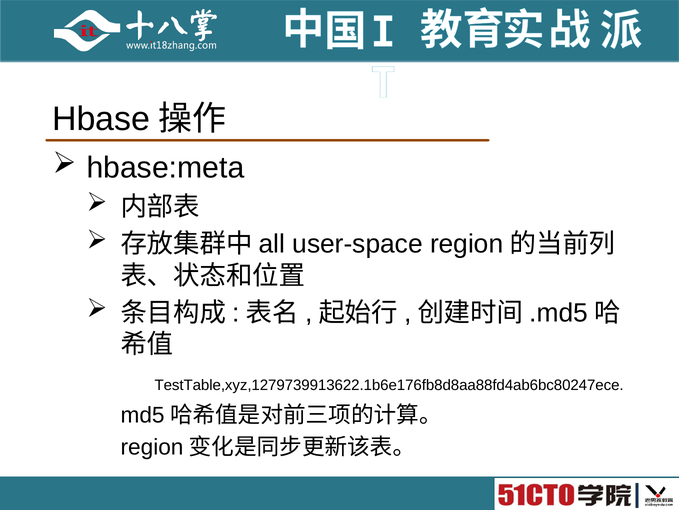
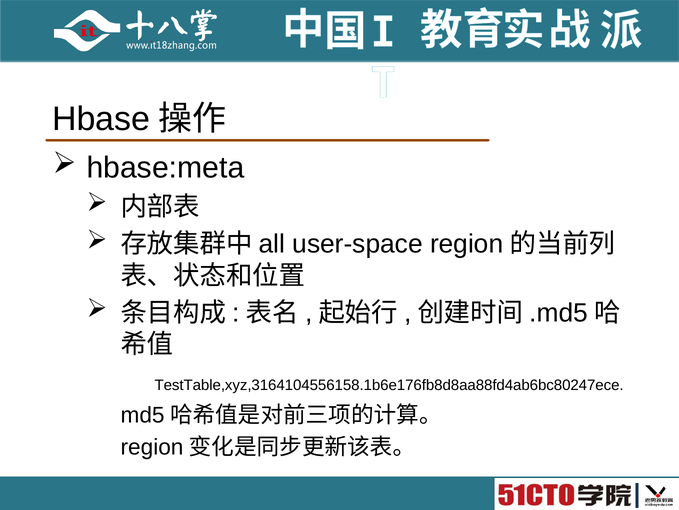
TestTable,xyz,1279739913622.1b6e176fb8d8aa88fd4ab6bc80247ece: TestTable,xyz,1279739913622.1b6e176fb8d8aa88fd4ab6bc80247ece -> TestTable,xyz,3164104556158.1b6e176fb8d8aa88fd4ab6bc80247ece (389, 385)
